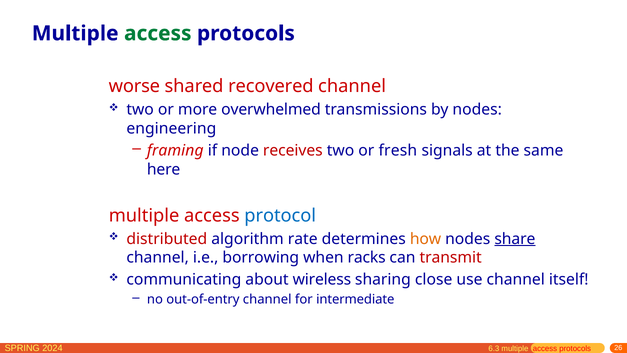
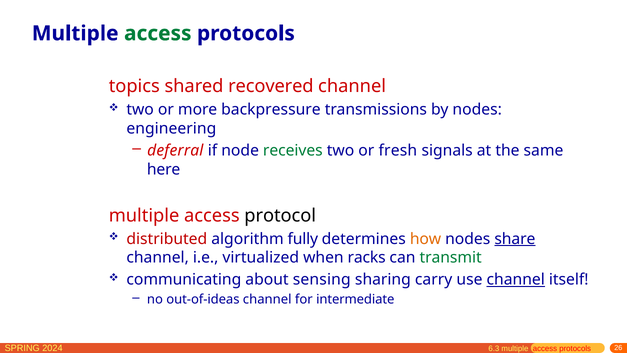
worse: worse -> topics (134, 86)
overwhelmed: overwhelmed -> backpressure (271, 110)
framing: framing -> deferral (175, 150)
receives colour: red -> green (293, 150)
protocol colour: blue -> black (280, 215)
rate: rate -> fully (303, 239)
borrowing: borrowing -> virtualized (261, 257)
transmit colour: red -> green (451, 257)
wireless: wireless -> sensing (322, 279)
close: close -> carry (434, 279)
channel underline: none -> present (516, 279)
out-of-entry: out-of-entry -> out-of-ideas (203, 299)
